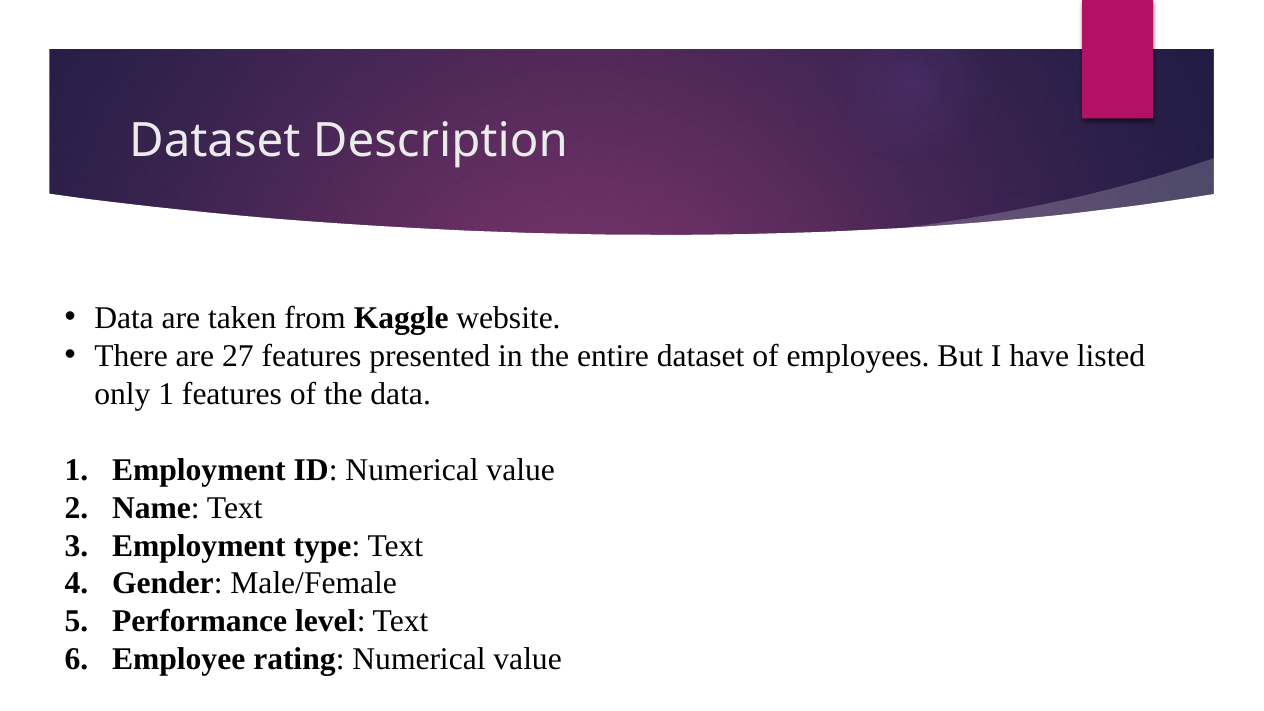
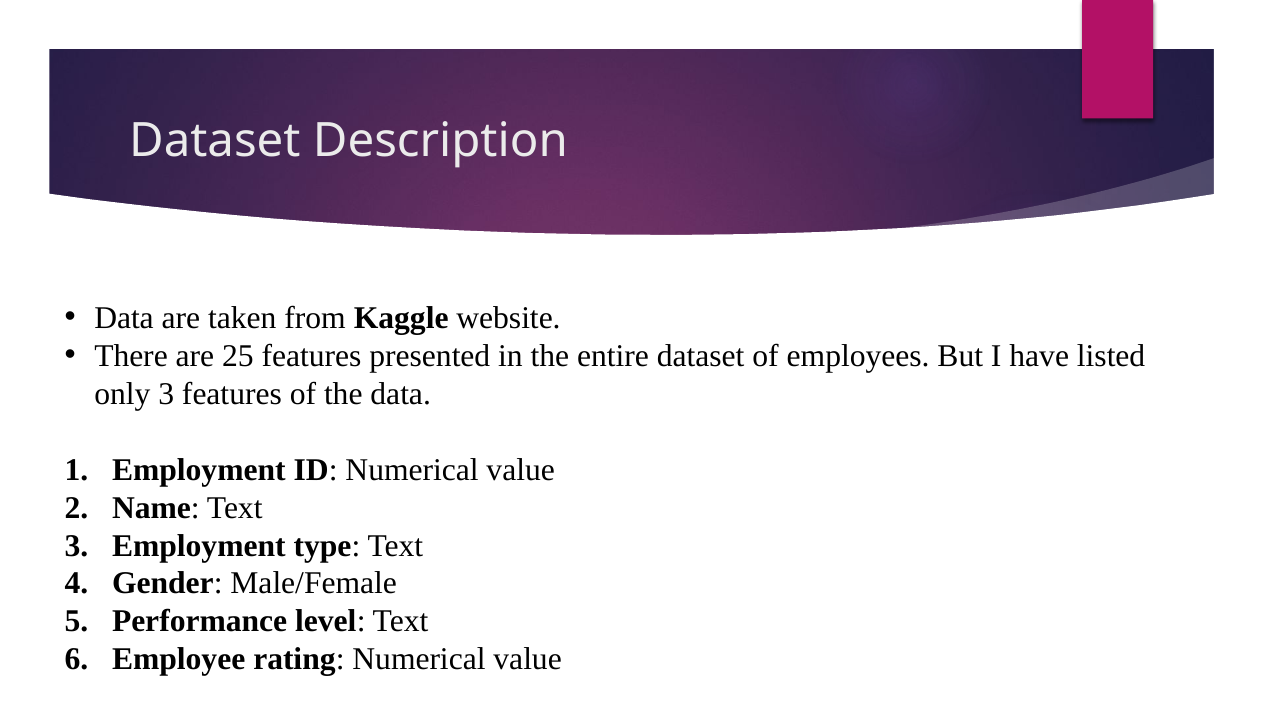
27: 27 -> 25 (238, 356)
only 1: 1 -> 3 (166, 394)
